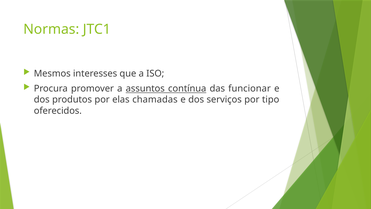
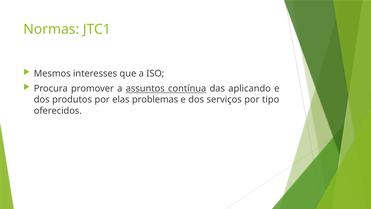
funcionar: funcionar -> aplicando (250, 88)
chamadas: chamadas -> problemas (155, 99)
